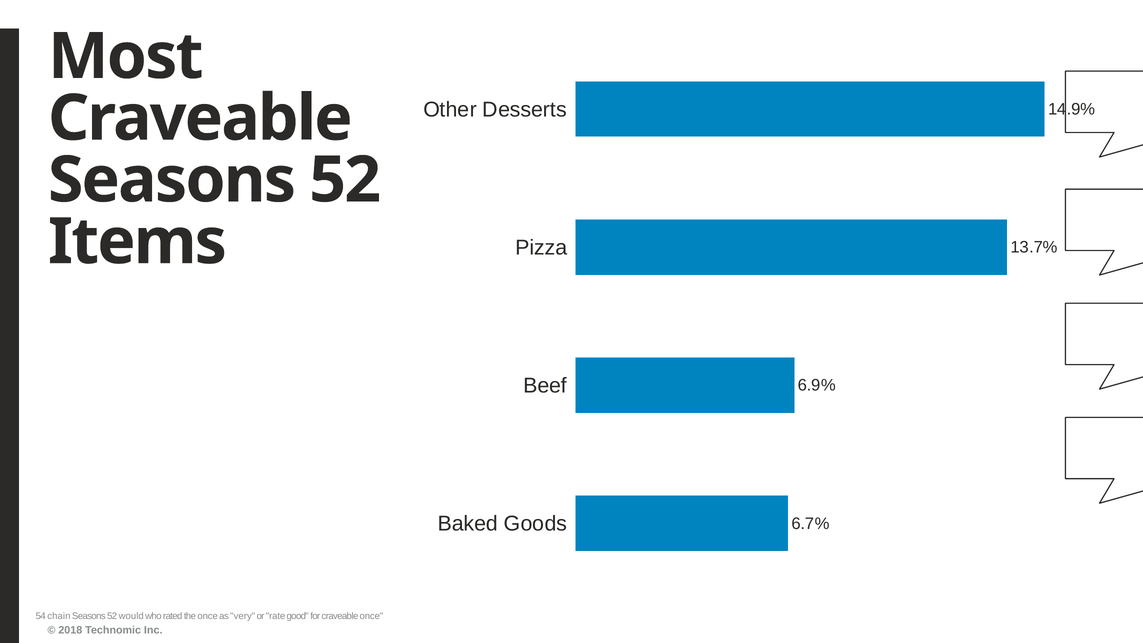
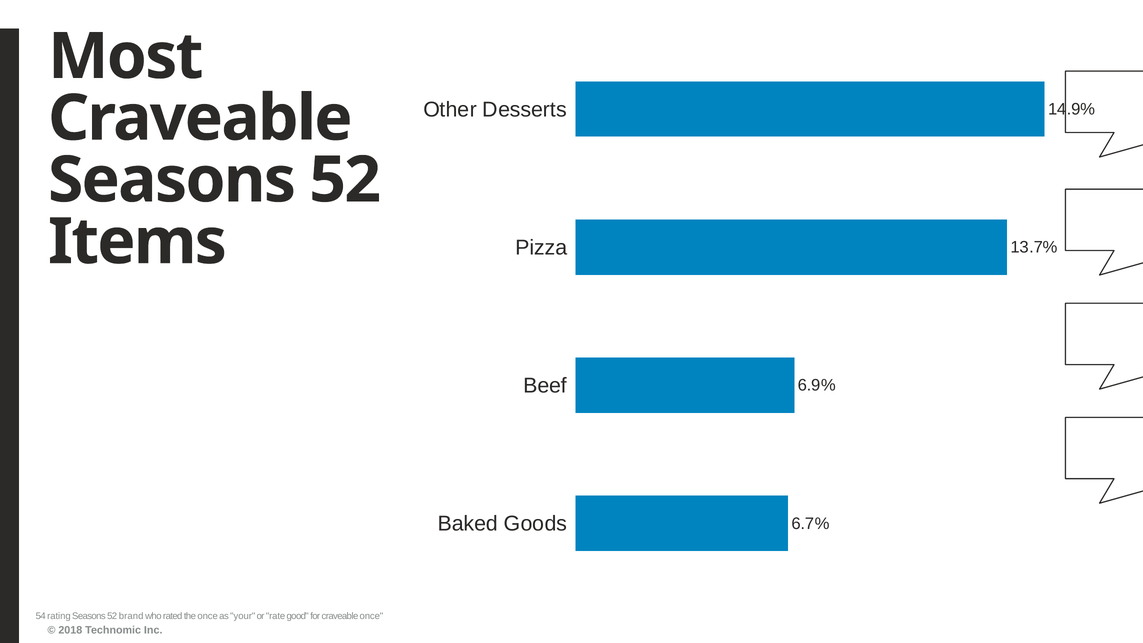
chain: chain -> rating (59, 616)
would: would -> brand (131, 616)
very: very -> your (243, 616)
